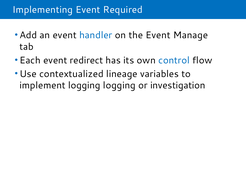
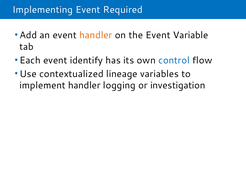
handler colour: blue -> orange (96, 35)
Manage: Manage -> Variable (191, 35)
redirect: redirect -> identify (86, 60)
implement logging: logging -> handler (84, 85)
